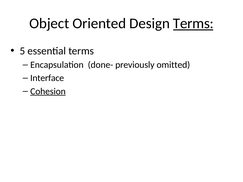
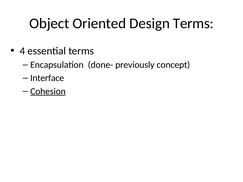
Terms underline: present -> none (193, 24)
5: 5 -> 4 (22, 51)
omitted: omitted -> concept (173, 65)
